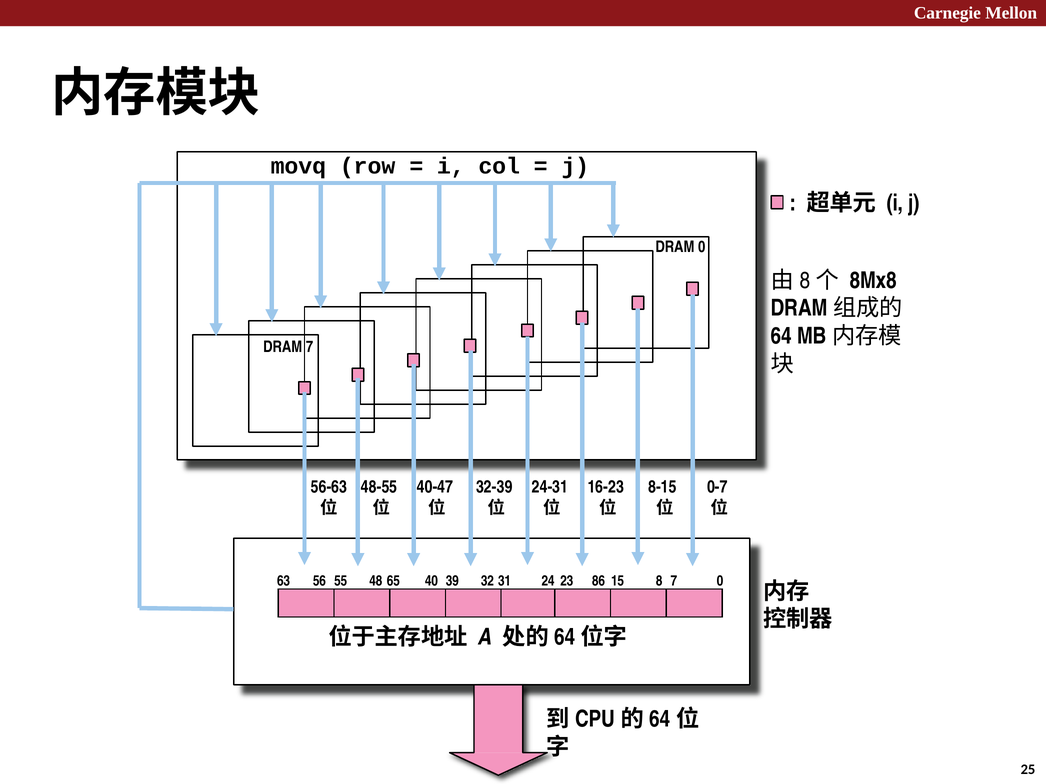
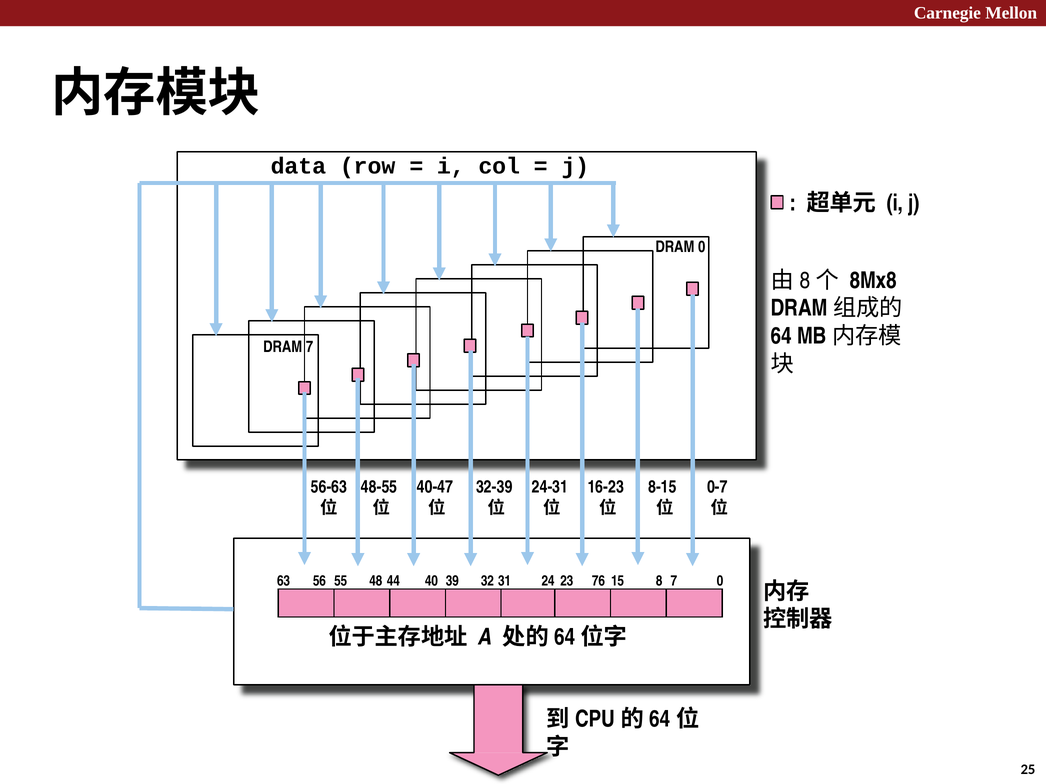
movq: movq -> data (298, 166)
65: 65 -> 44 (393, 581)
86: 86 -> 76 (598, 581)
